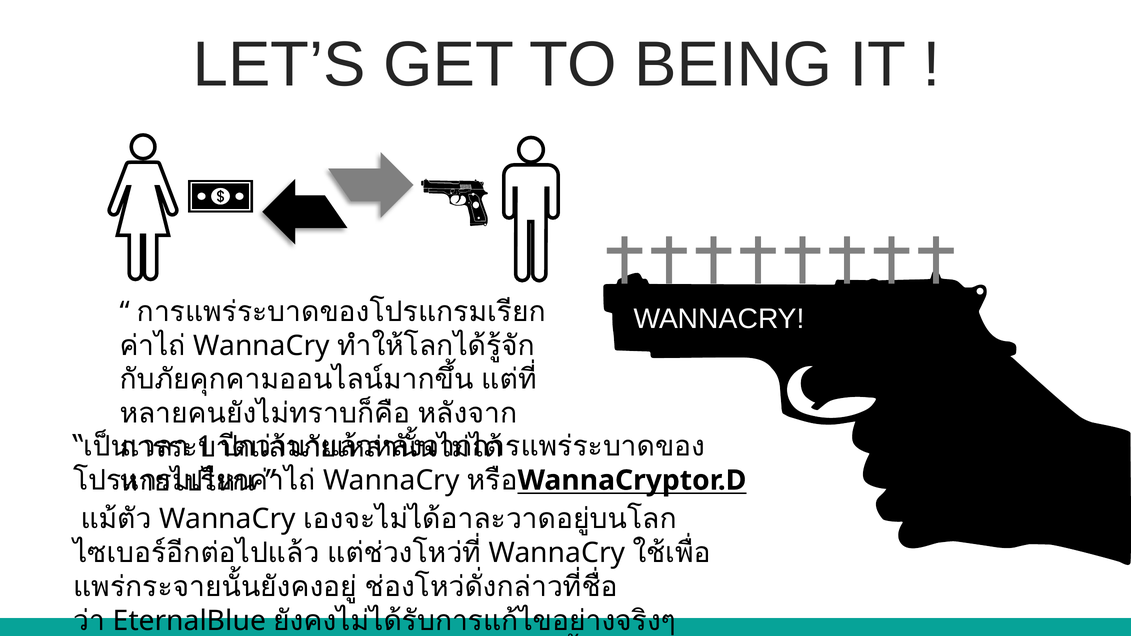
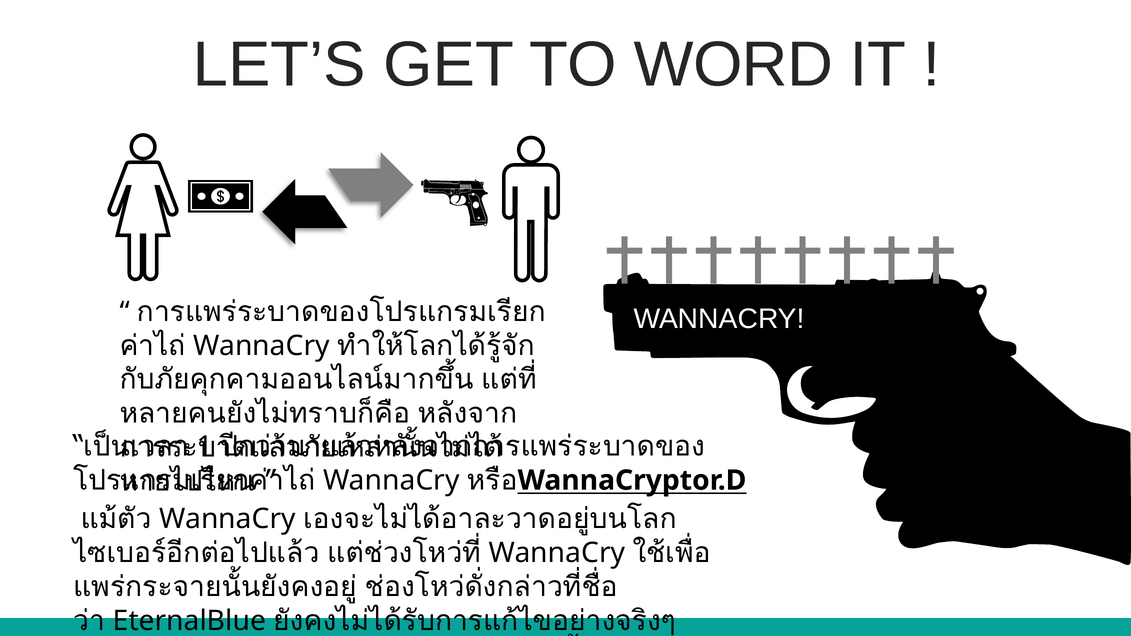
BEING: BEING -> WORD (733, 65)
